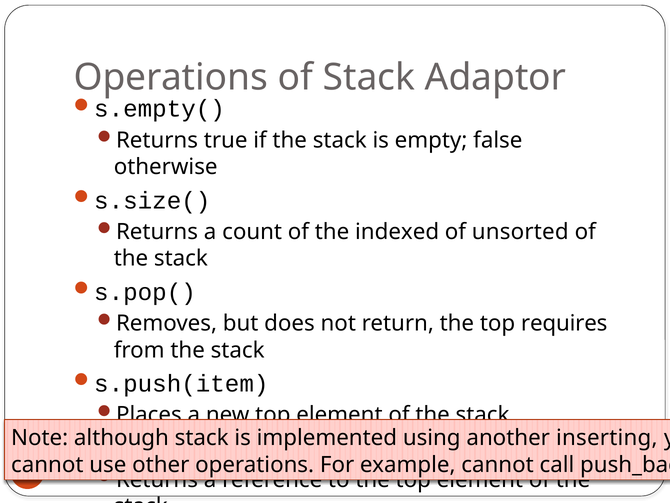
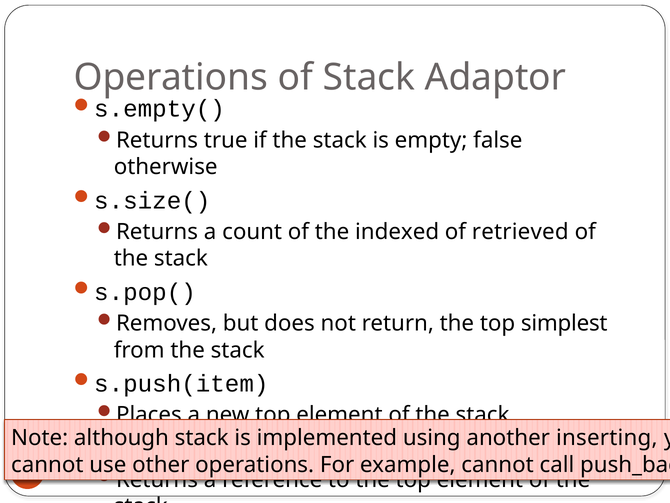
unsorted: unsorted -> retrieved (520, 232)
requires: requires -> simplest (564, 323)
